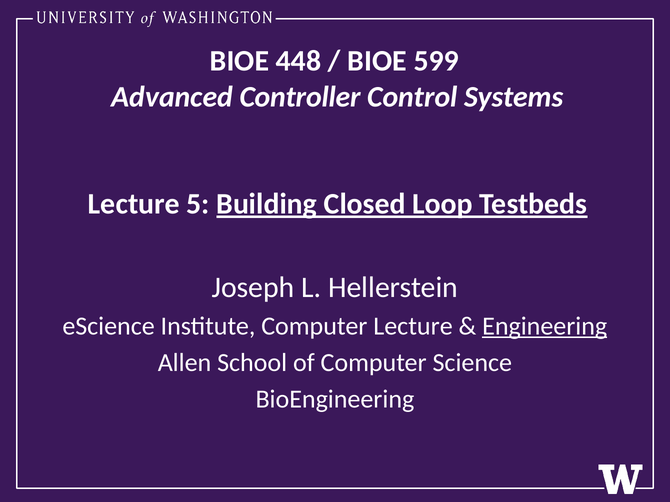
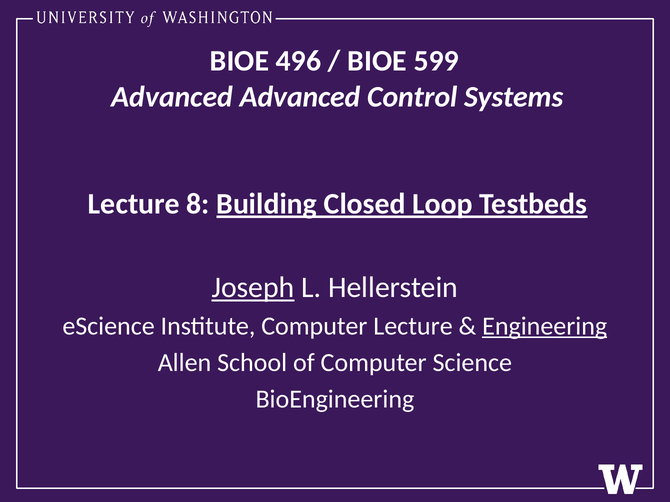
448: 448 -> 496 (299, 61)
Advanced Controller: Controller -> Advanced (300, 97)
5: 5 -> 8 (198, 204)
Joseph underline: none -> present (253, 288)
